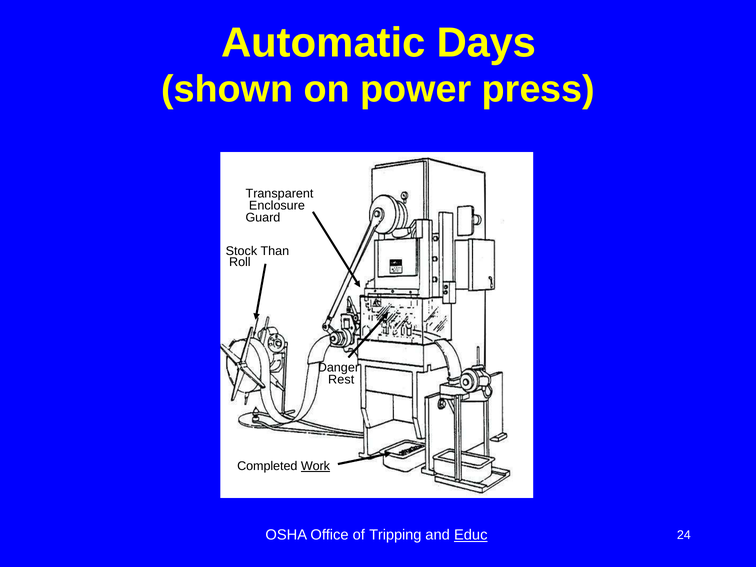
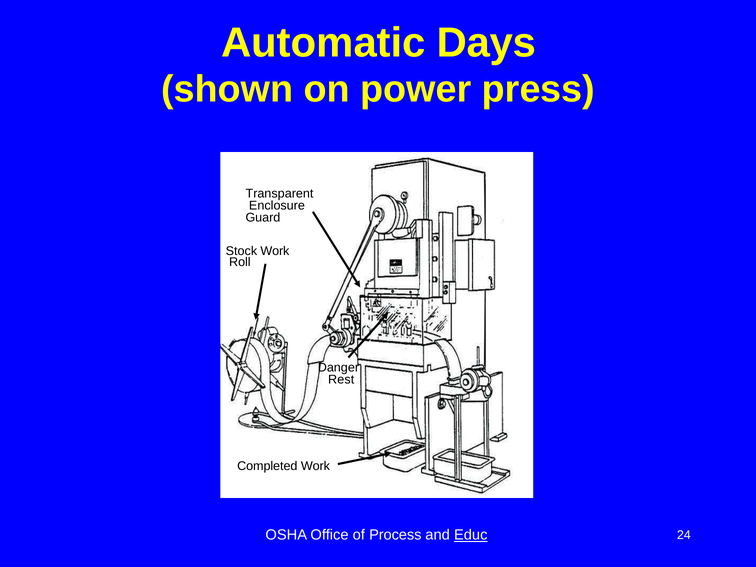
Stock Than: Than -> Work (275, 251)
Work underline: present -> none (315, 466)
Tripping: Tripping -> Process (395, 535)
